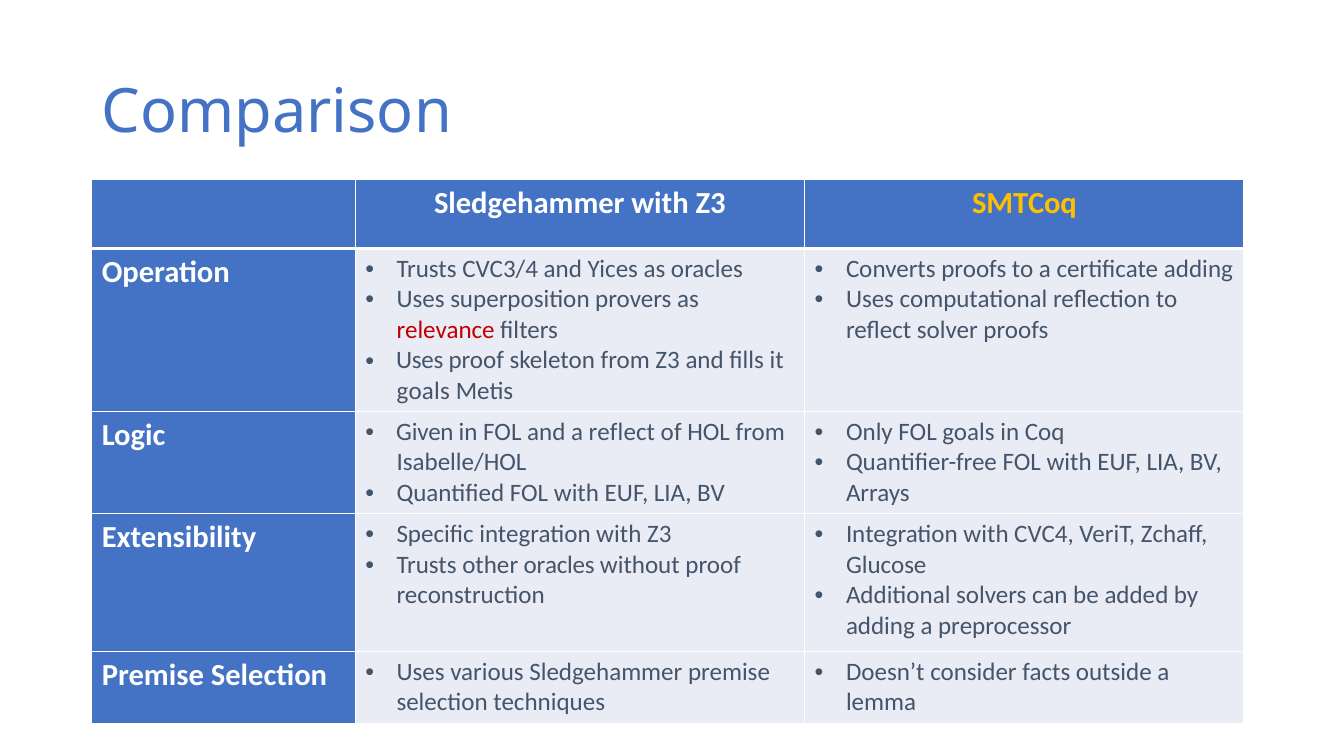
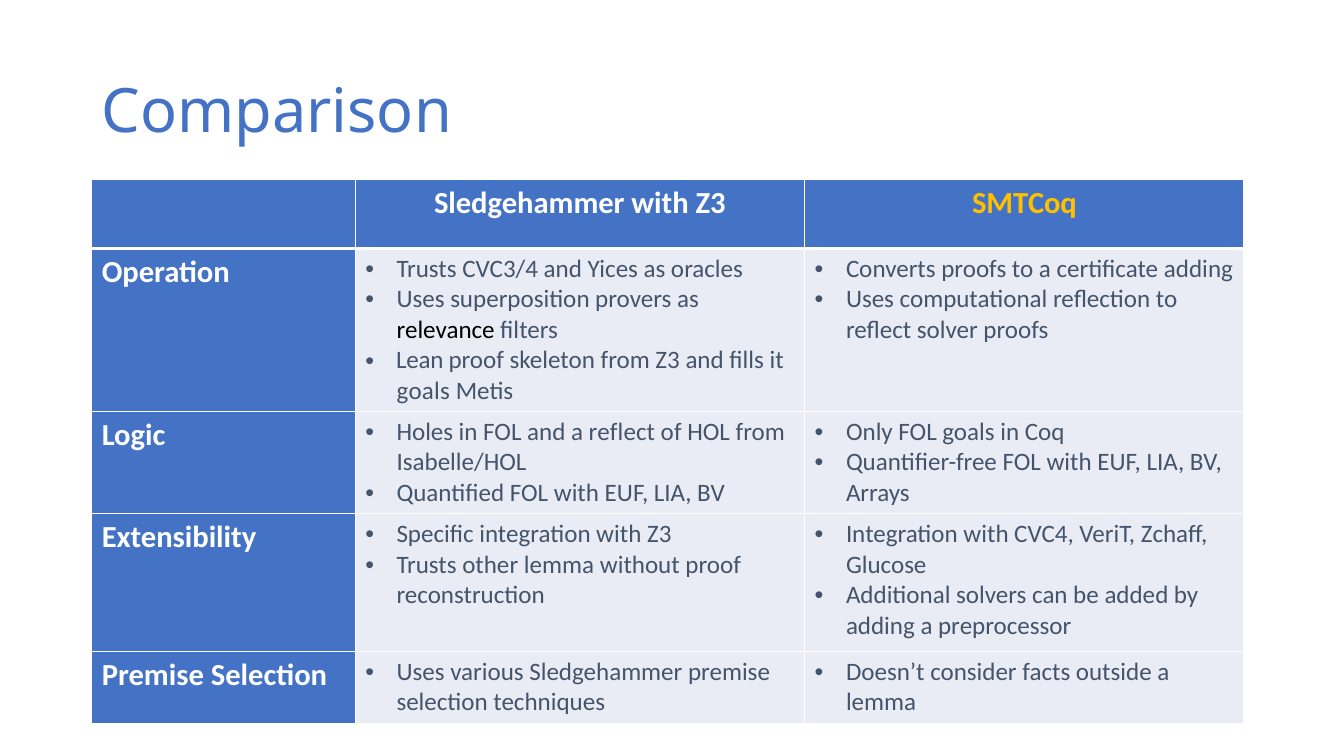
relevance colour: red -> black (446, 330)
Uses: Uses -> Lean (420, 361)
Given: Given -> Holes (425, 432)
other oracles: oracles -> lemma (559, 565)
